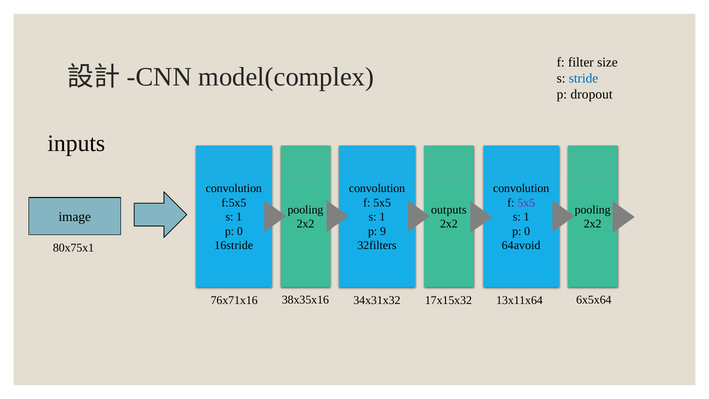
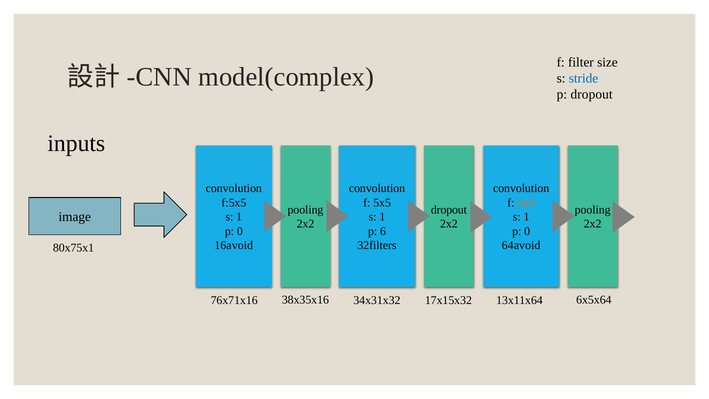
5x5 colour: purple -> orange (526, 203)
outputs: outputs -> dropout (449, 210)
9: 9 -> 6 (383, 231)
16stride: 16stride -> 16avoid (234, 245)
